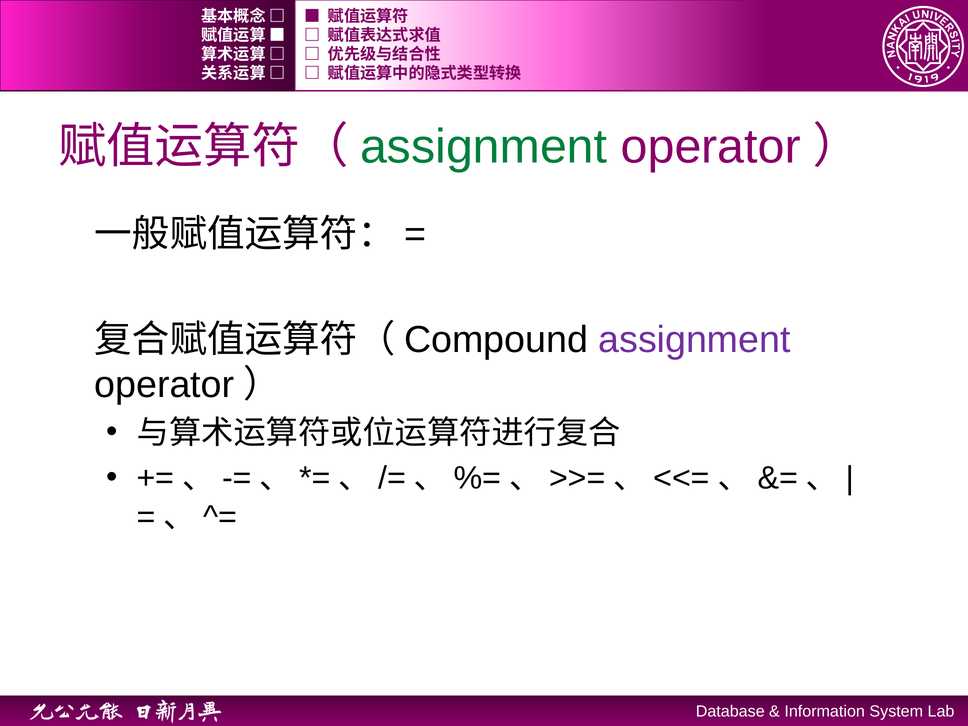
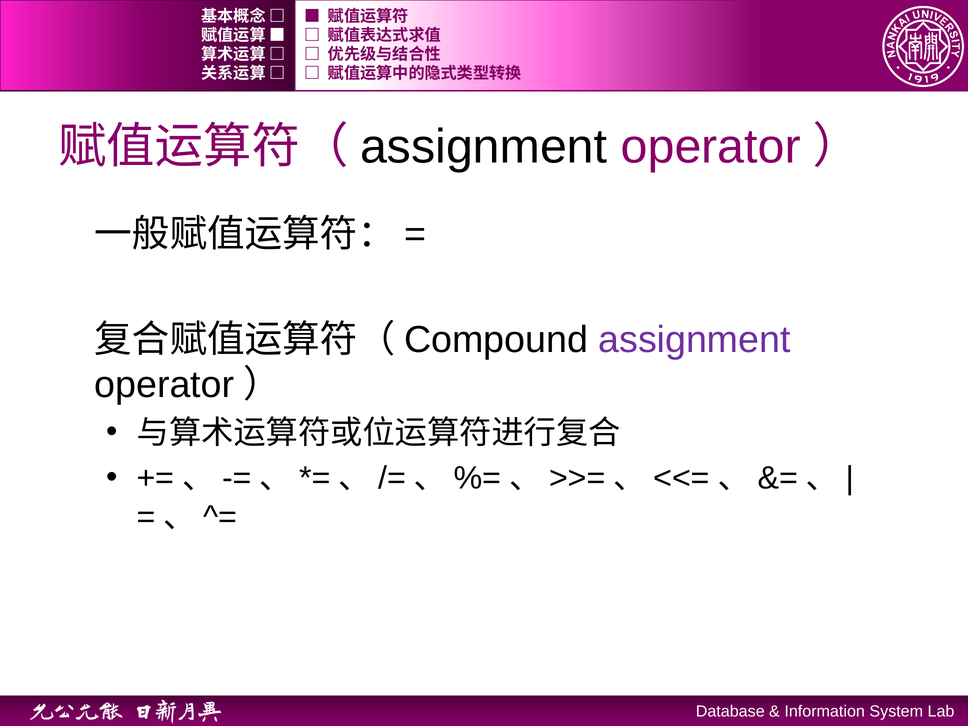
assignment colour: green -> black (484, 147)
